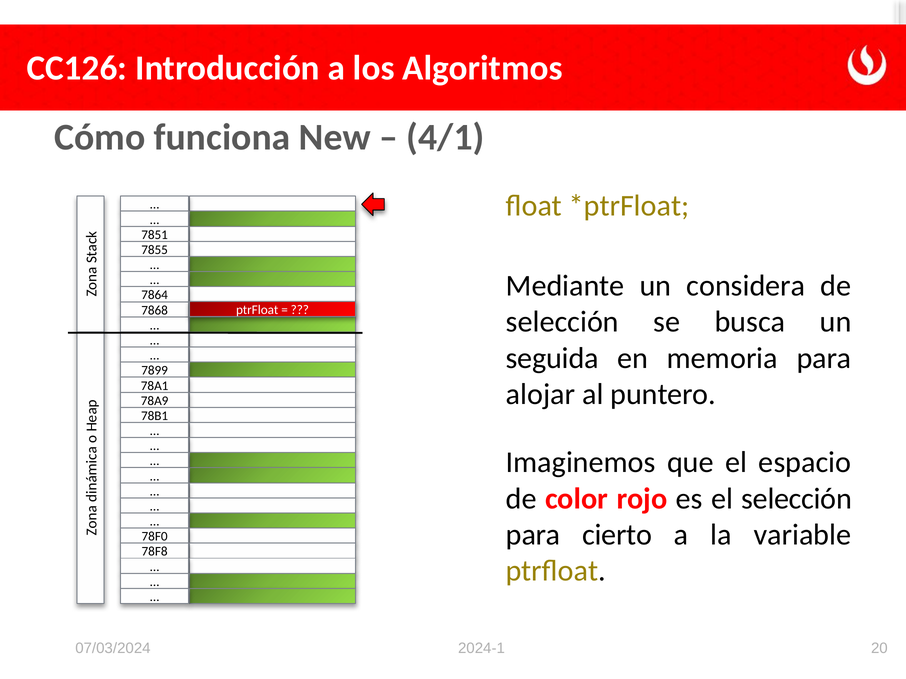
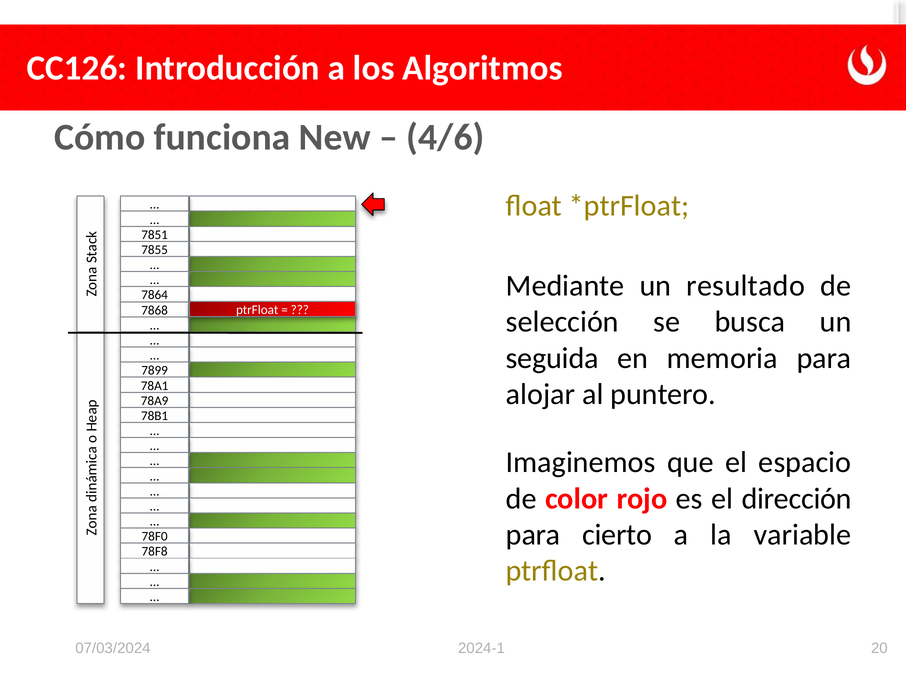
4/1: 4/1 -> 4/6 (445, 137)
considera: considera -> resultado (746, 286)
el selección: selección -> dirección (797, 499)
